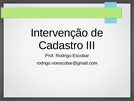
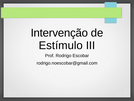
Cadastro: Cadastro -> Estímulo (61, 45)
